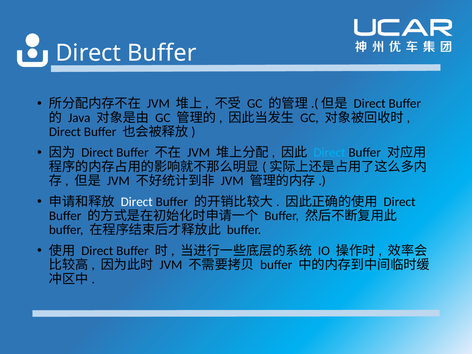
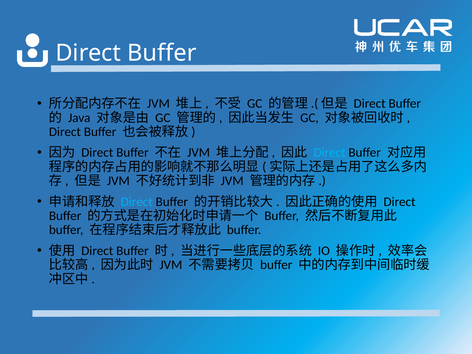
Direct colour: white -> light blue (137, 202)
